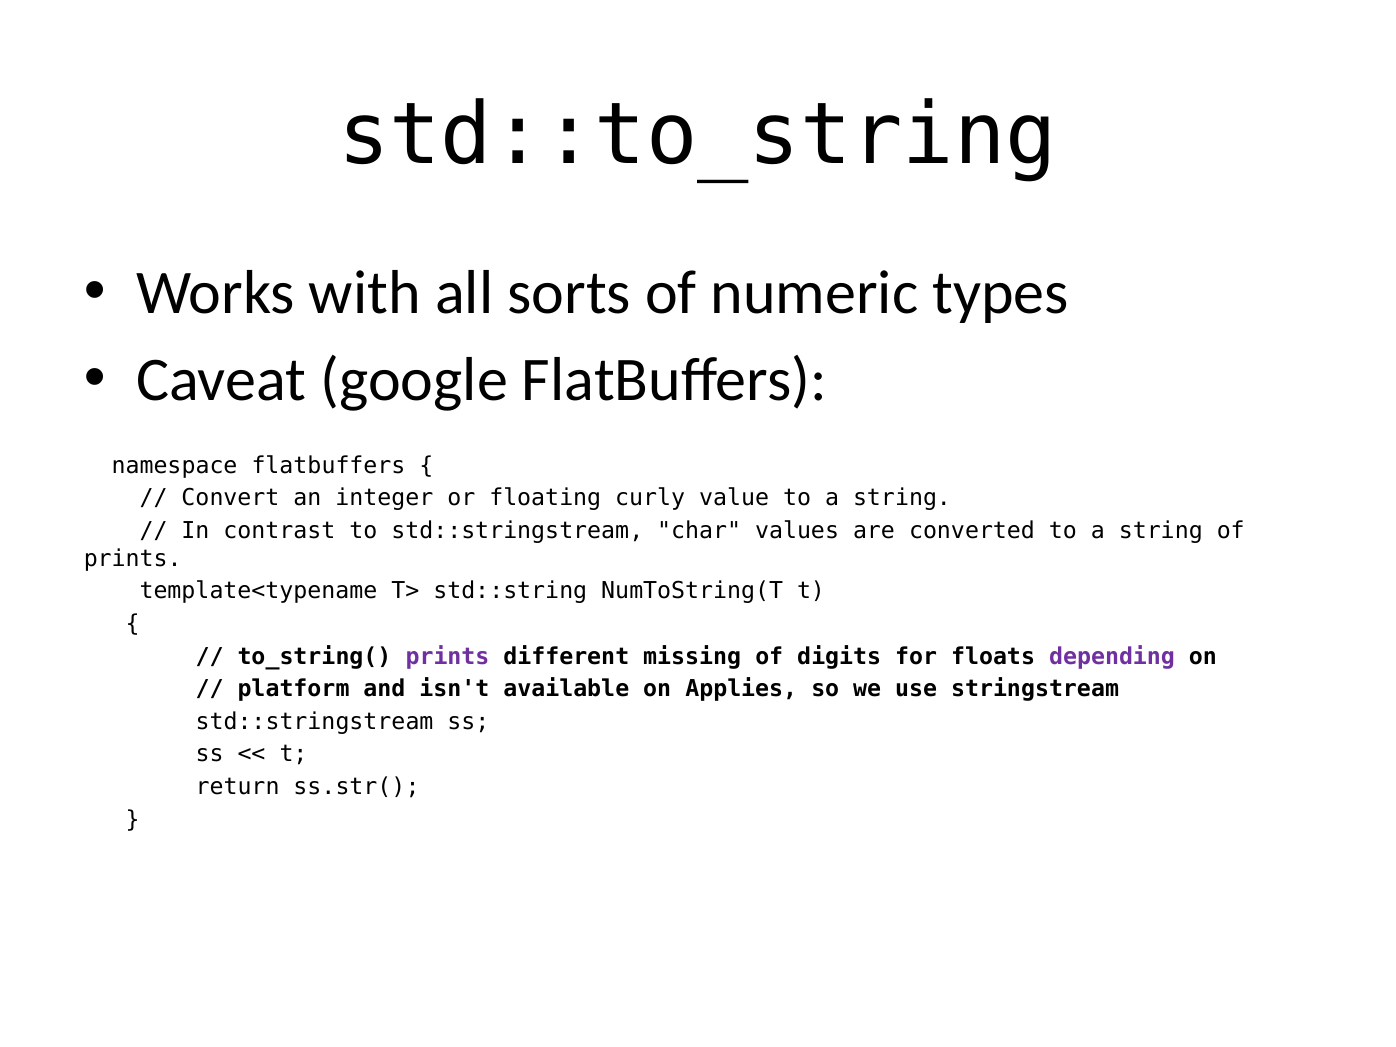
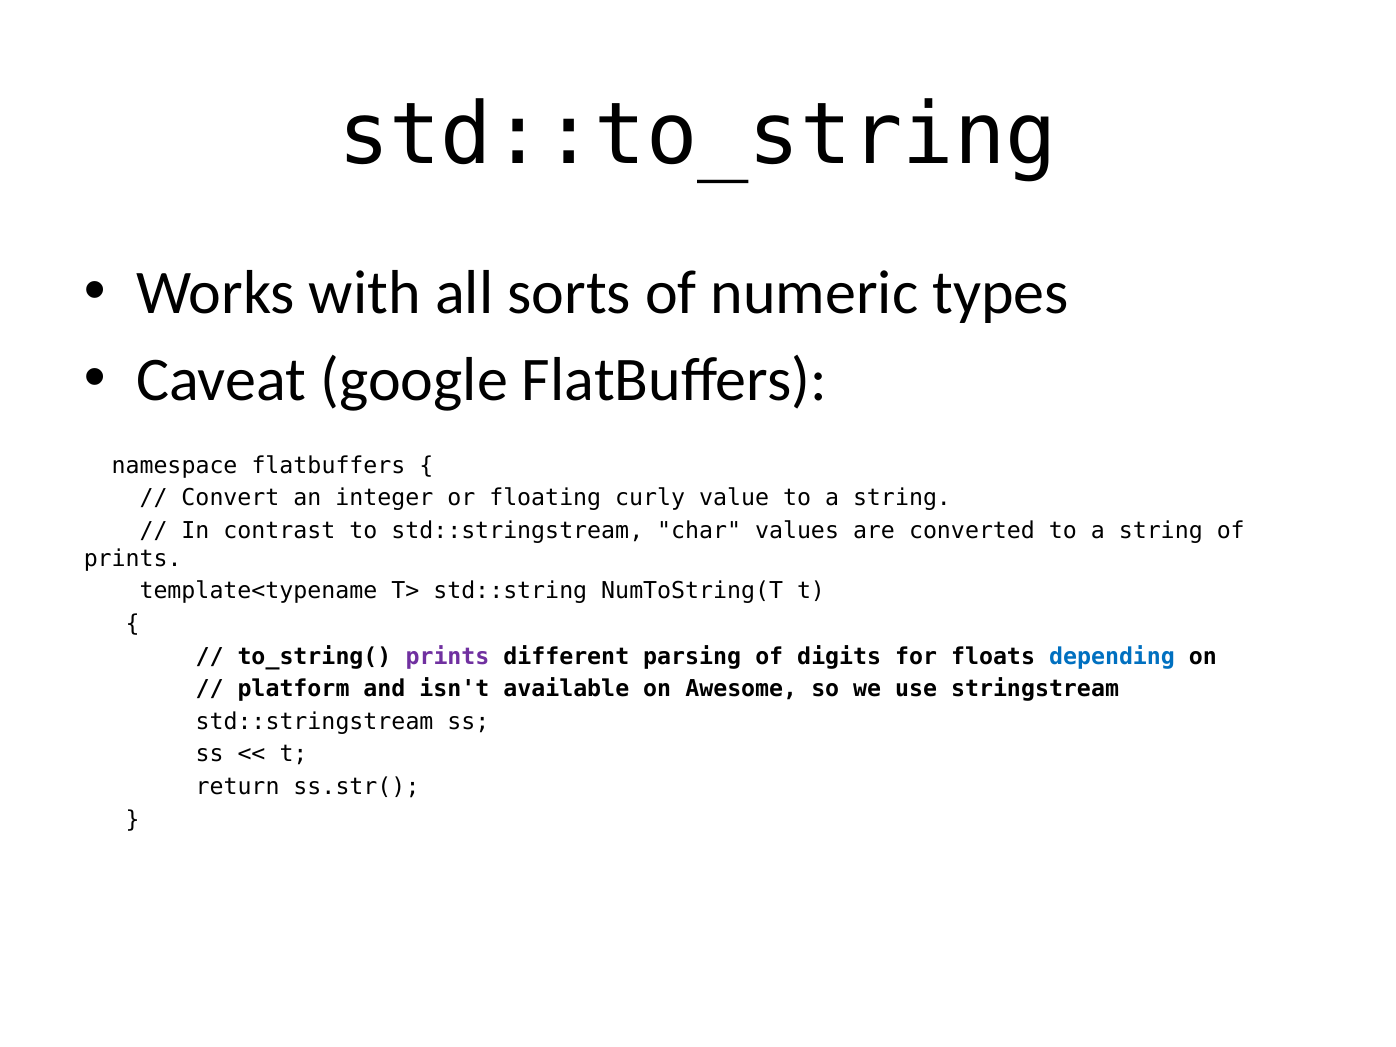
missing: missing -> parsing (692, 656)
depending colour: purple -> blue (1112, 656)
Applies: Applies -> Awesome (741, 689)
